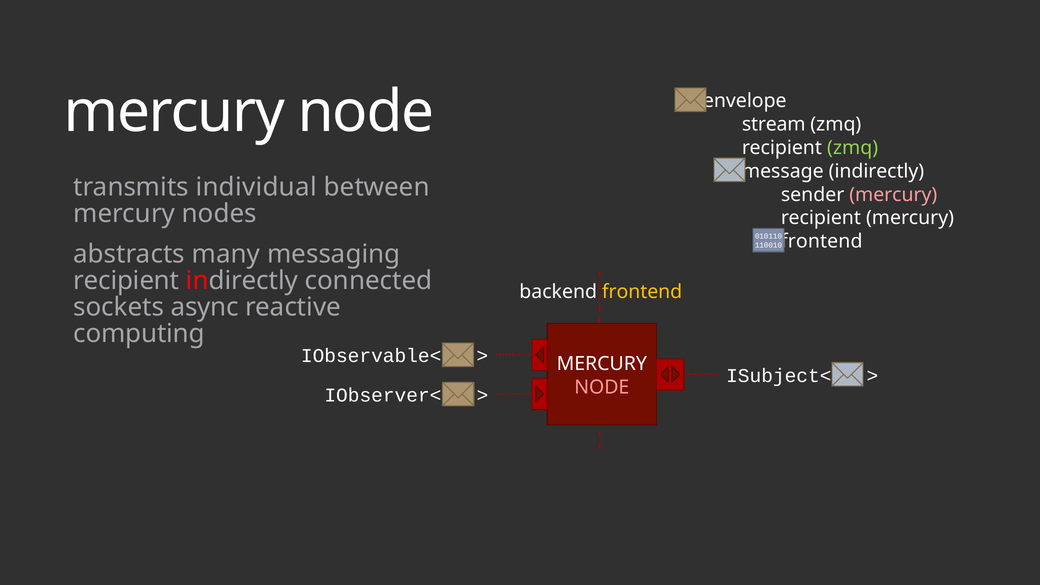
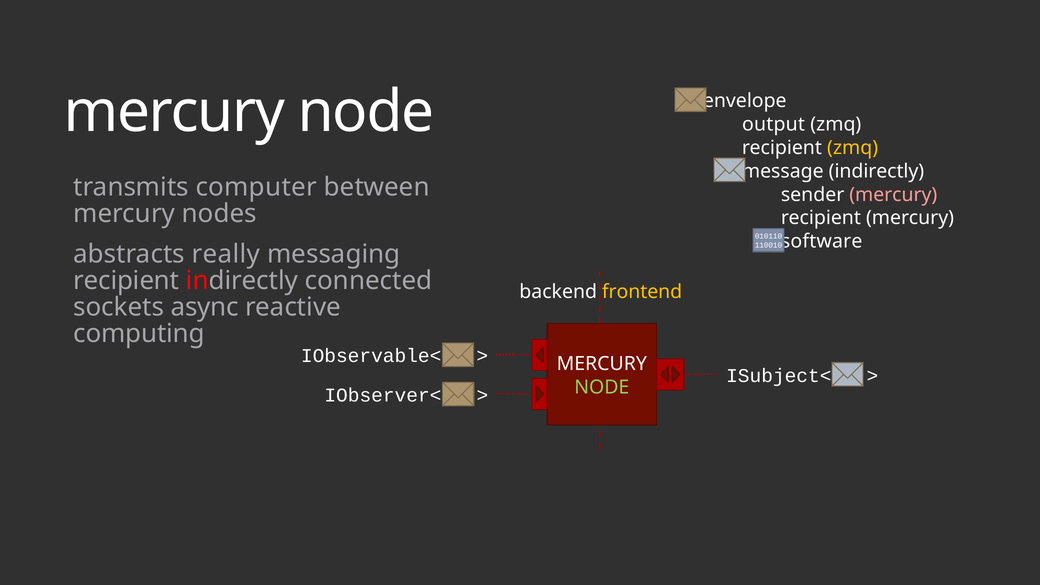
stream: stream -> output (774, 124)
zmq colour: light green -> yellow (853, 148)
individual: individual -> computer (256, 187)
frontend: frontend -> software (822, 241)
many: many -> really (226, 254)
NODE colour: pink -> light green (602, 387)
